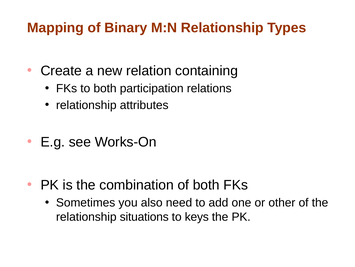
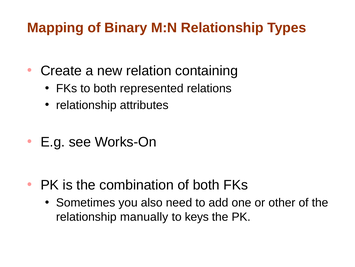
participation: participation -> represented (152, 88)
situations: situations -> manually (144, 216)
